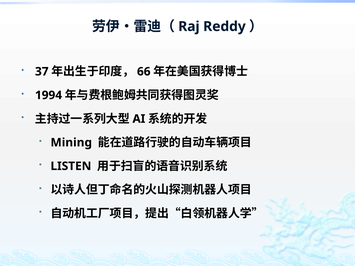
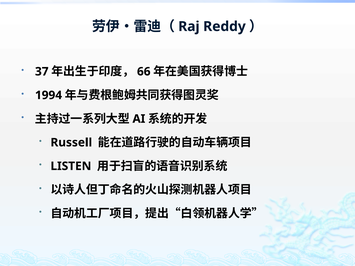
Mining: Mining -> Russell (71, 143)
